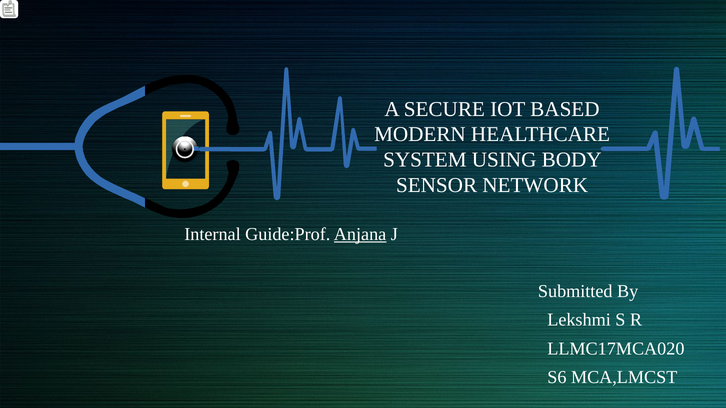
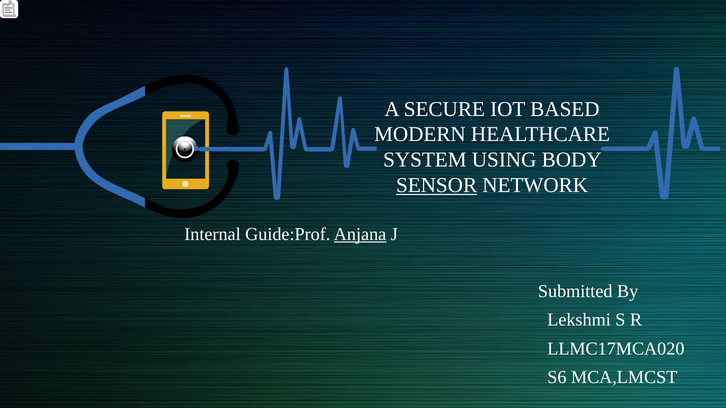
SENSOR underline: none -> present (437, 185)
